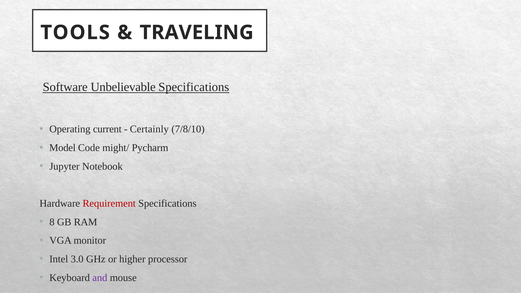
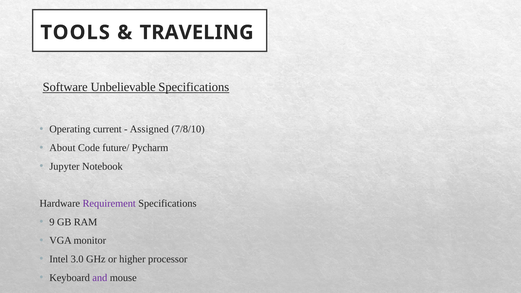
Certainly: Certainly -> Assigned (149, 129)
Model: Model -> About (62, 148)
might/: might/ -> future/ (116, 148)
Requirement colour: red -> purple (109, 203)
8: 8 -> 9 (52, 222)
